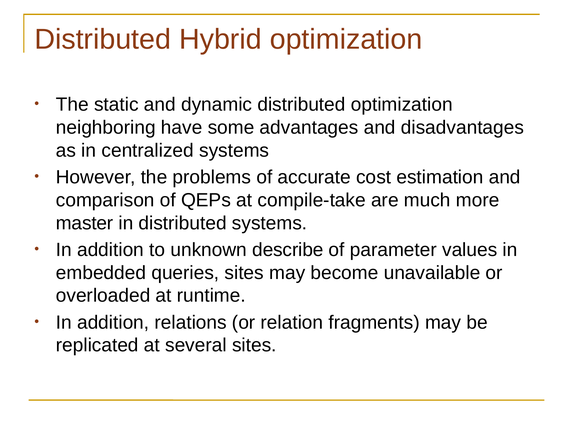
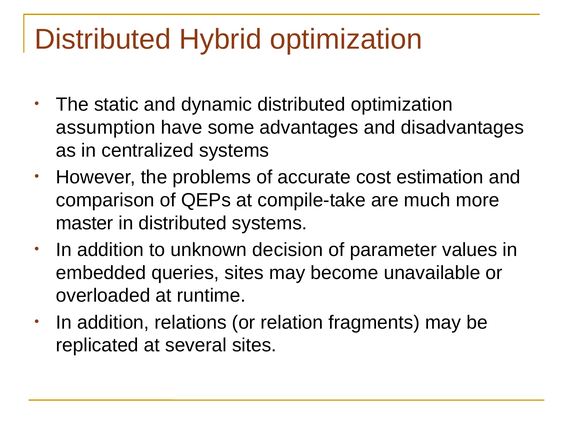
neighboring: neighboring -> assumption (106, 127)
describe: describe -> decision (288, 250)
